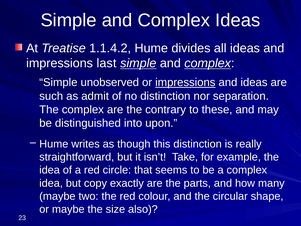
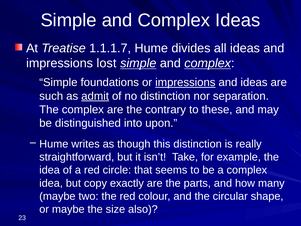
1.1.4.2: 1.1.4.2 -> 1.1.1.7 (110, 48)
last: last -> lost (106, 63)
unobserved: unobserved -> foundations (110, 82)
admit underline: none -> present (95, 96)
